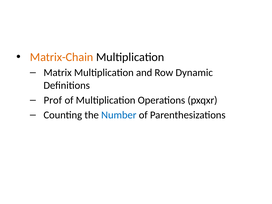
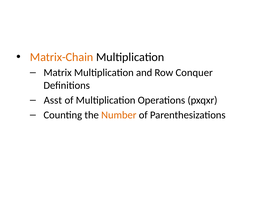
Dynamic: Dynamic -> Conquer (194, 73)
Prof: Prof -> Asst (53, 100)
Number colour: blue -> orange (119, 115)
